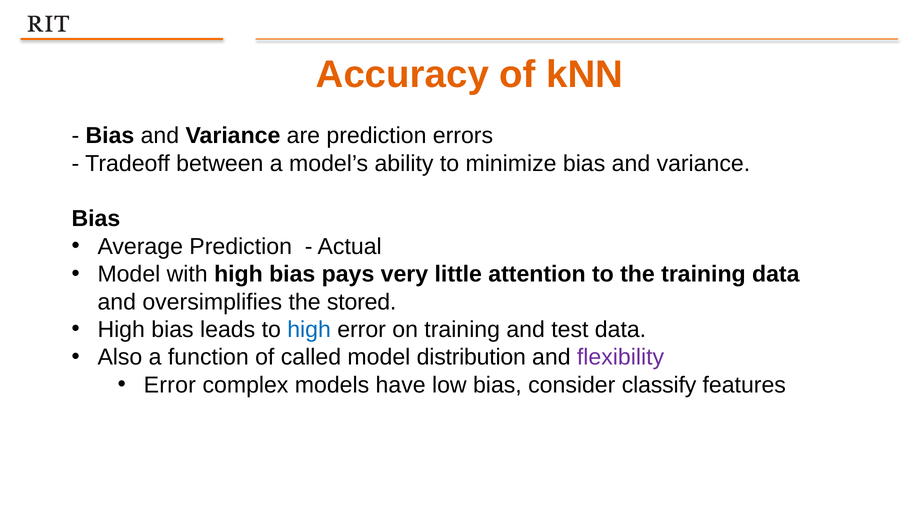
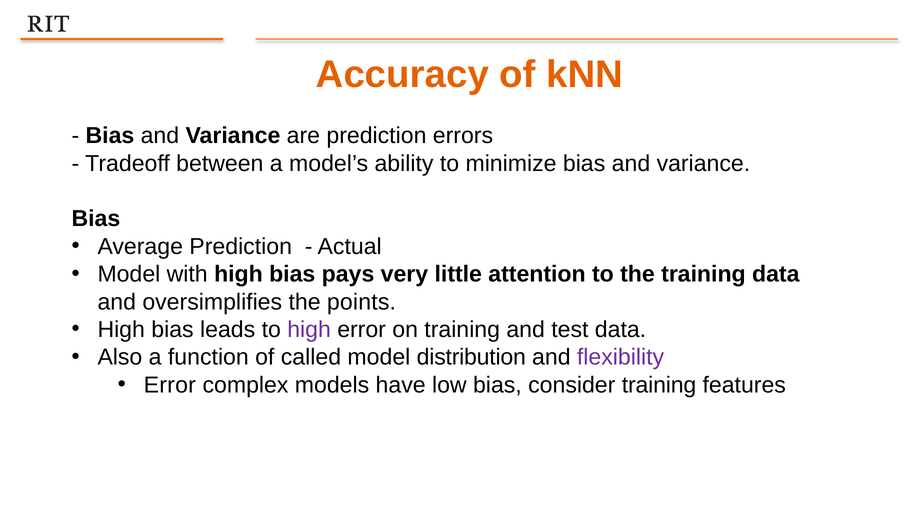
stored: stored -> points (361, 302)
high colour: blue -> purple (309, 330)
consider classify: classify -> training (659, 385)
